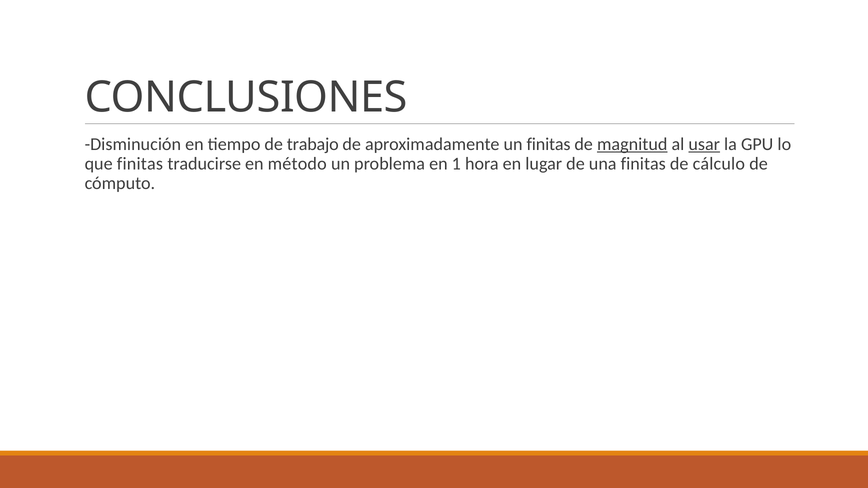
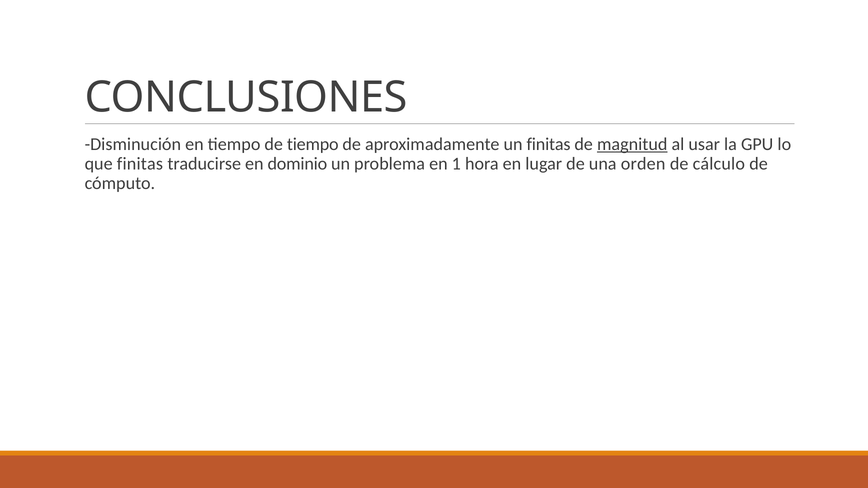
de trabajo: trabajo -> tiempo (313, 144)
usar underline: present -> none (704, 144)
método: método -> dominio (297, 164)
una finitas: finitas -> orden (643, 164)
